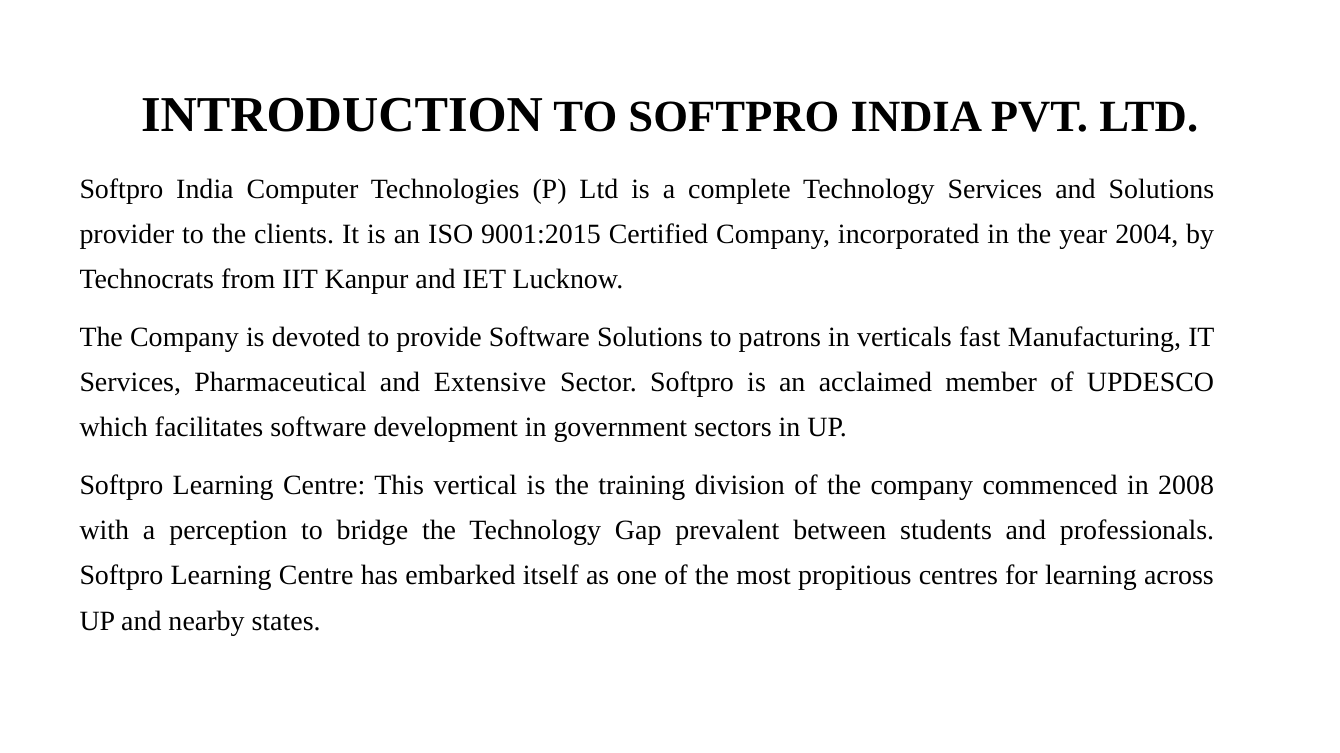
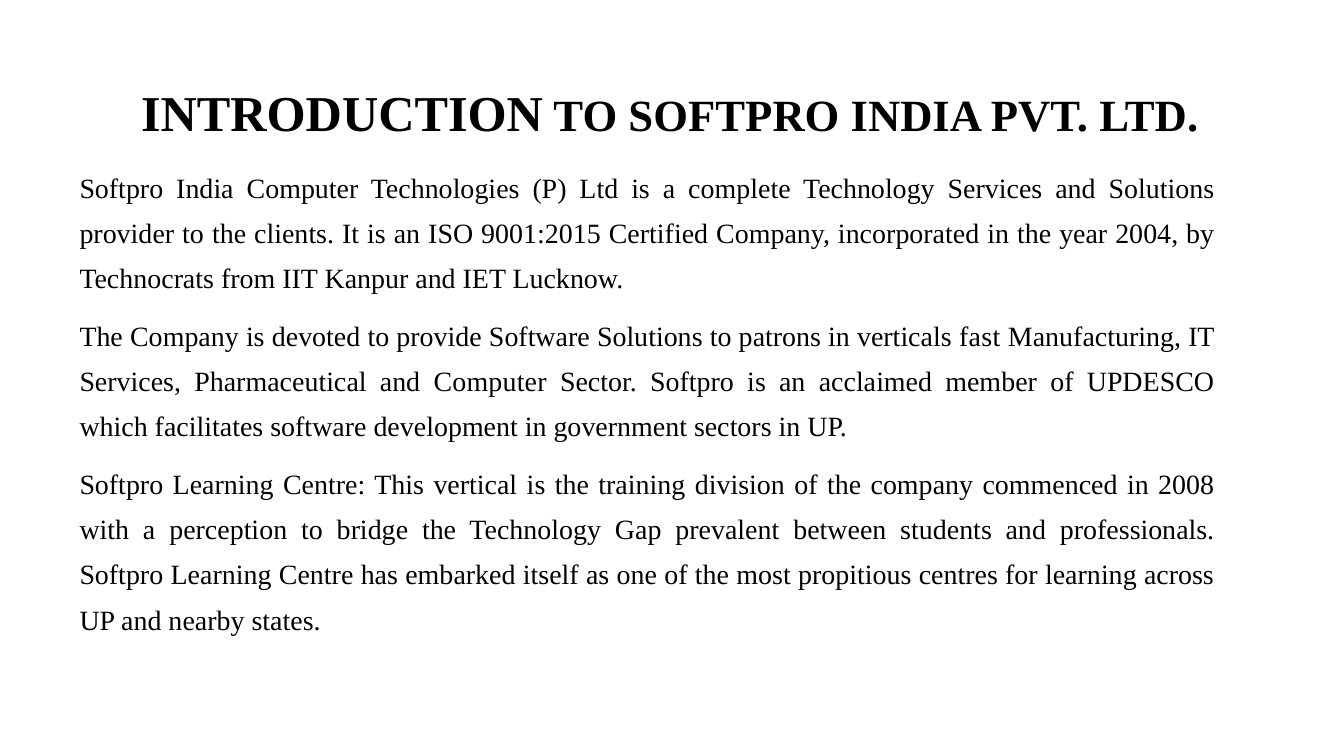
and Extensive: Extensive -> Computer (490, 383)
